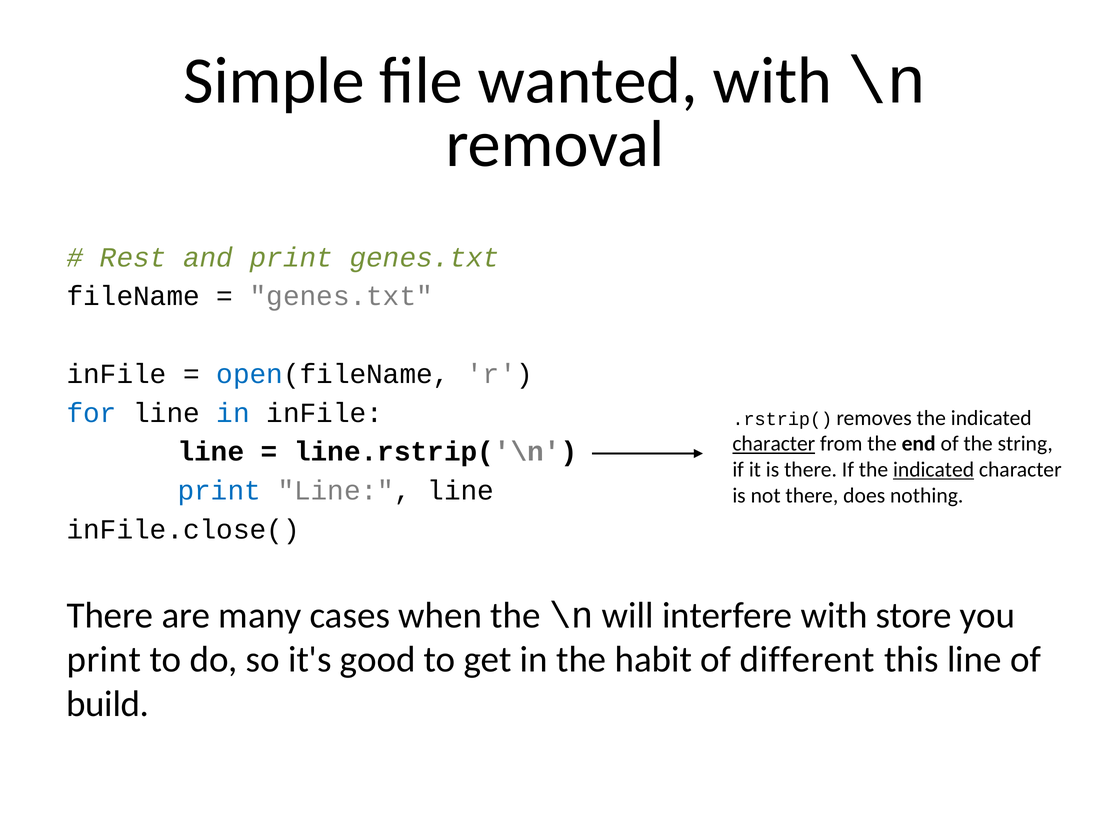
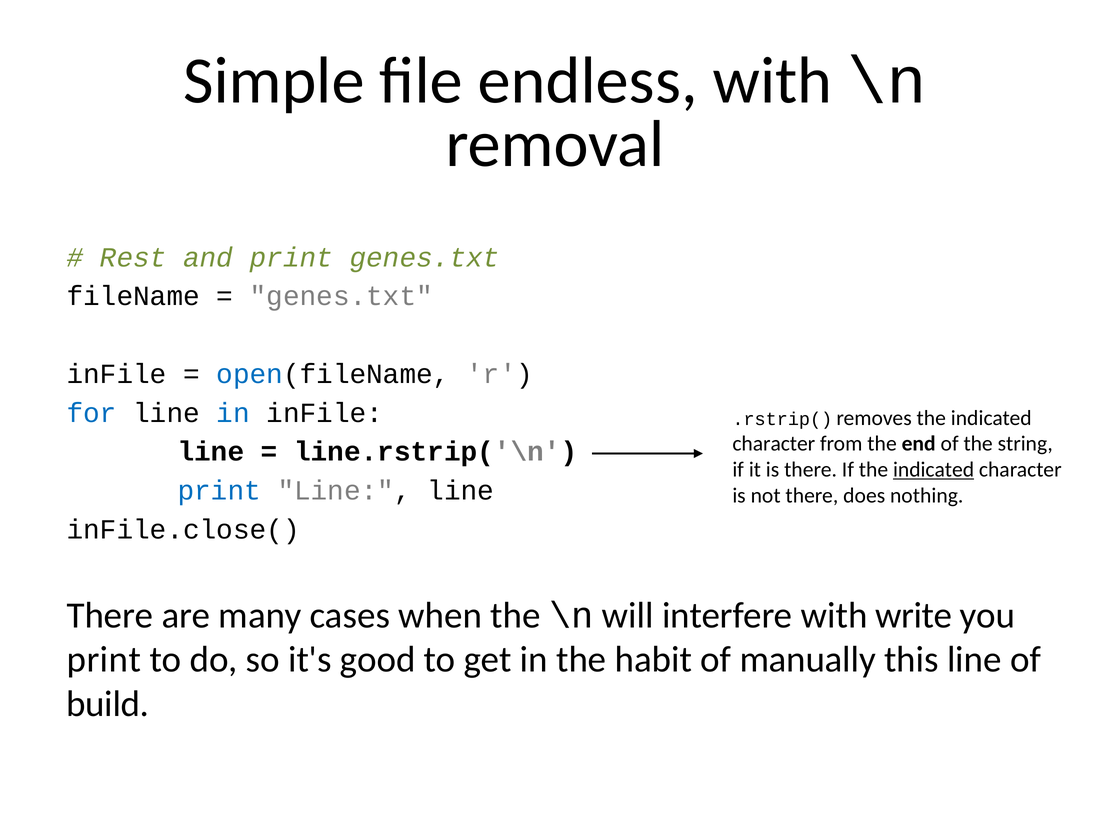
wanted: wanted -> endless (588, 81)
character underline: present -> none (774, 444)
store: store -> write (914, 615)
different: different -> manually (808, 659)
